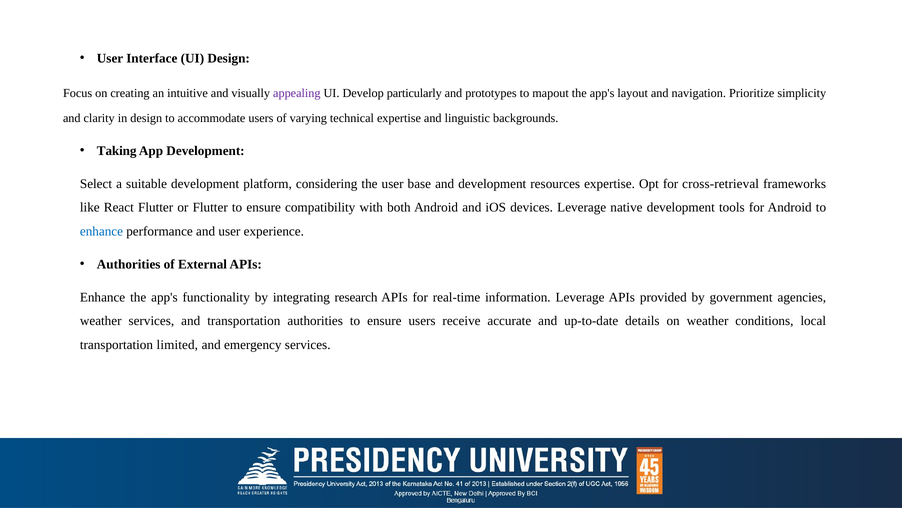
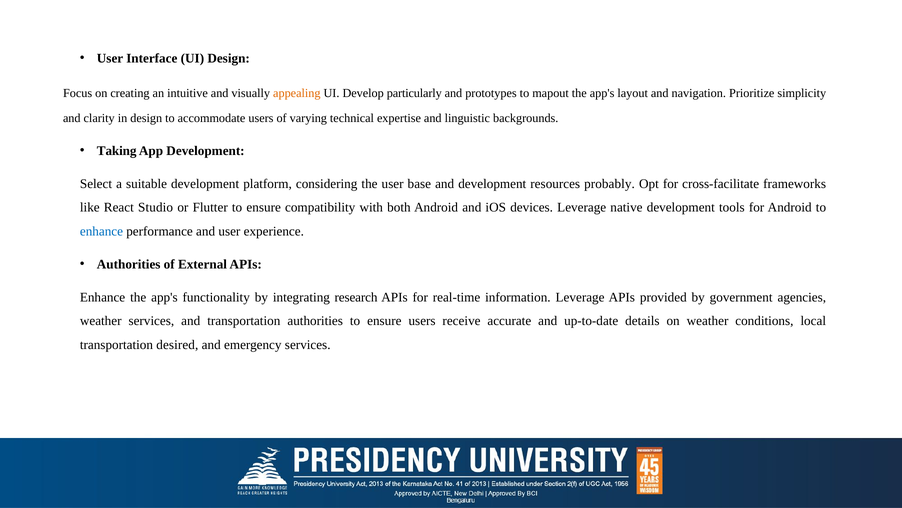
appealing colour: purple -> orange (297, 93)
resources expertise: expertise -> probably (610, 184)
cross-retrieval: cross-retrieval -> cross-facilitate (721, 184)
React Flutter: Flutter -> Studio (156, 207)
limited: limited -> desired (177, 344)
